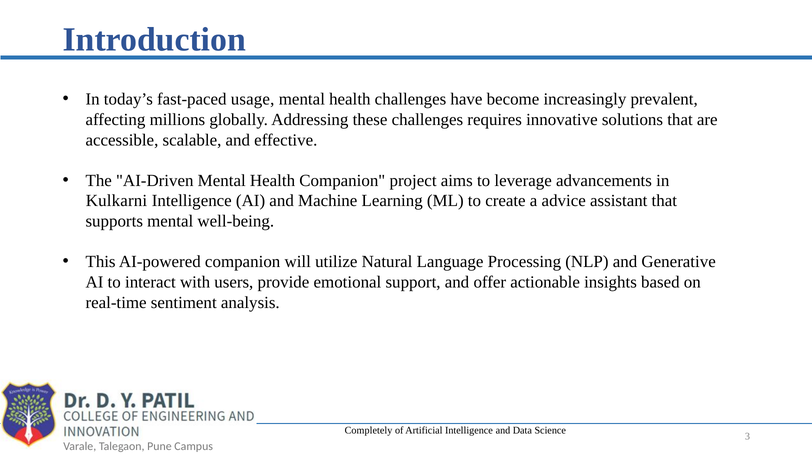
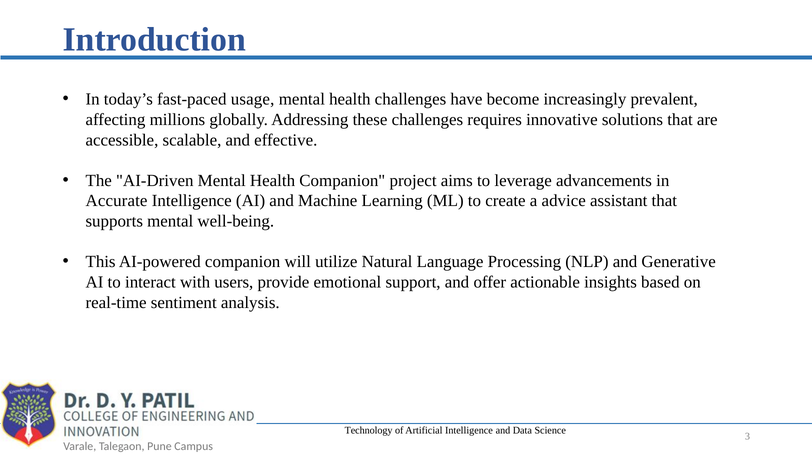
Kulkarni: Kulkarni -> Accurate (117, 201)
Completely: Completely -> Technology (369, 430)
